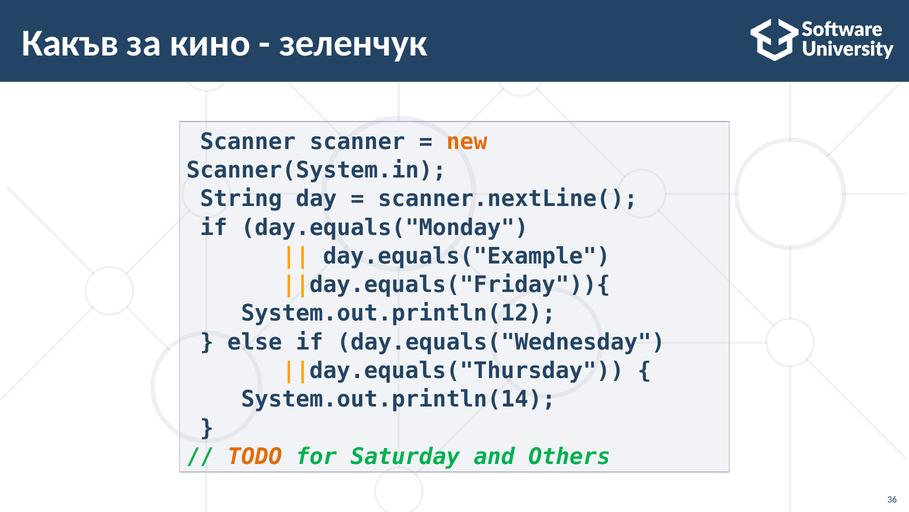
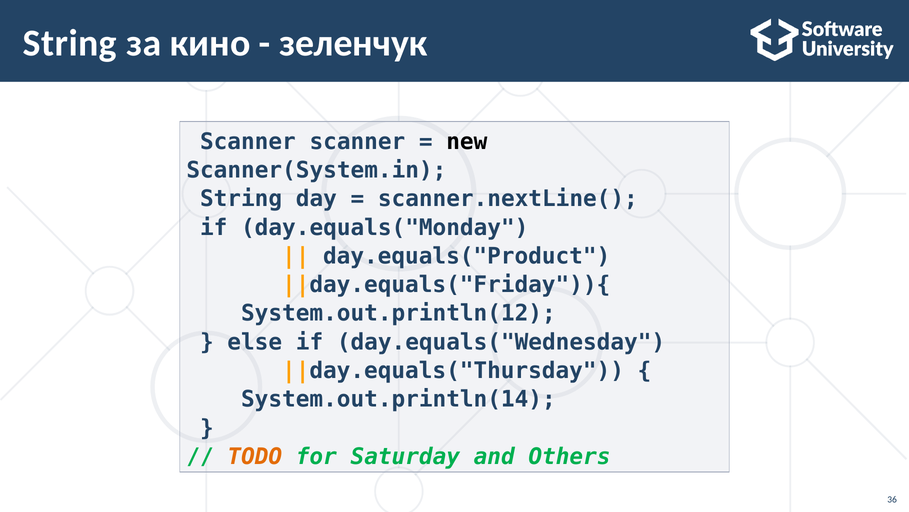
Какъв: Какъв -> String (70, 43)
new colour: orange -> black (467, 141)
day.equals("Example: day.equals("Example -> day.equals("Product (467, 256)
